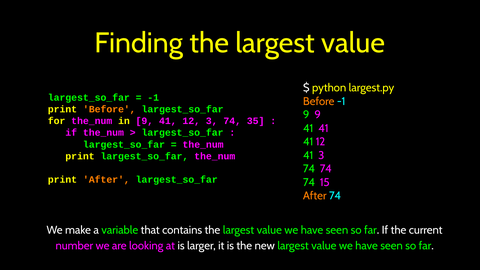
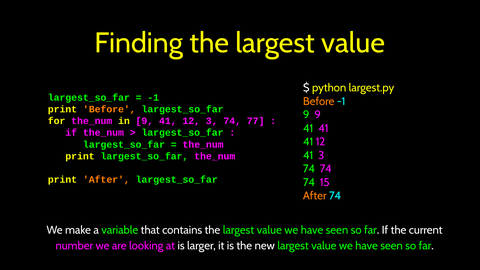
35: 35 -> 77 (256, 121)
